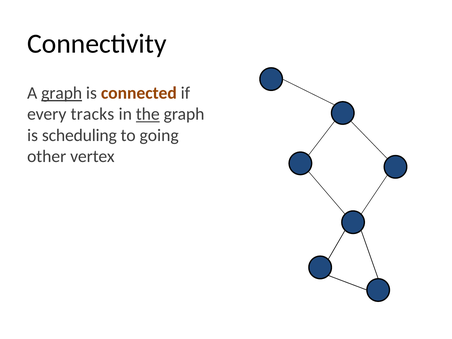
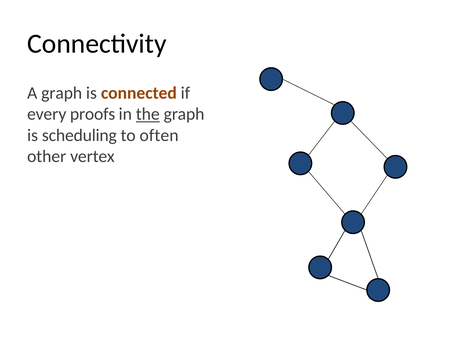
graph underline: present -> none (62, 93)
tracks: tracks -> proofs (93, 114)
going: going -> often (159, 135)
